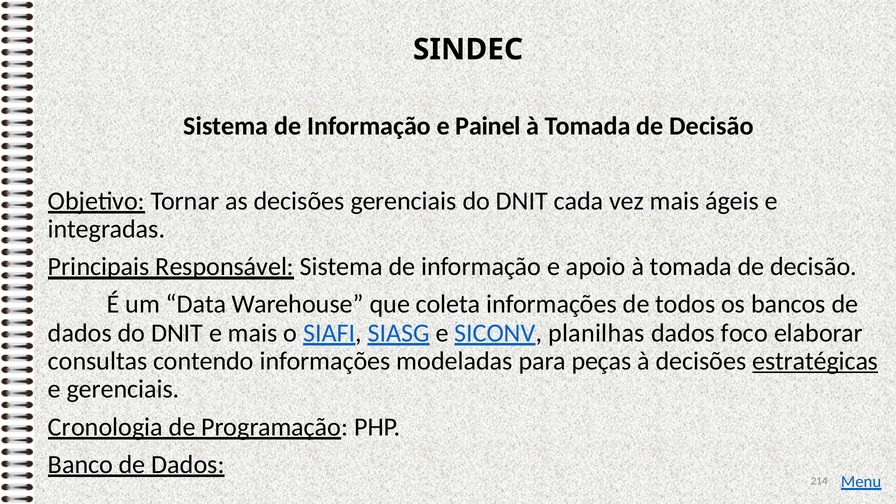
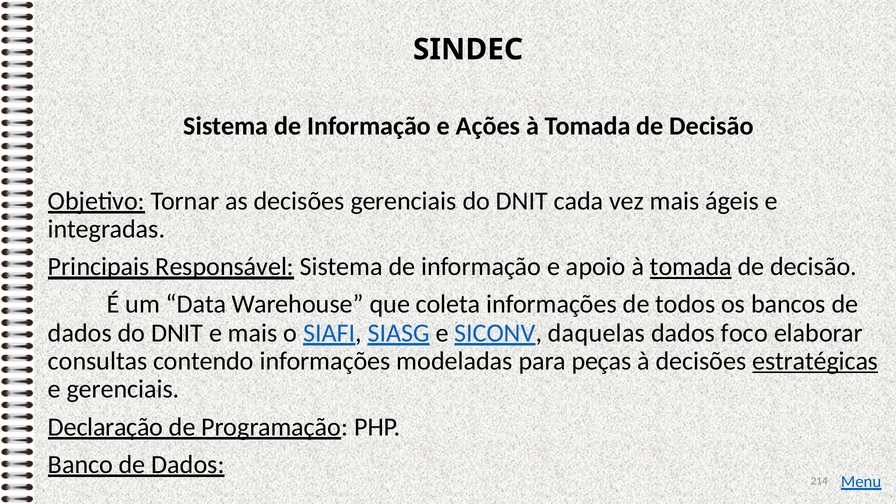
Painel: Painel -> Ações (488, 126)
tomada underline: none -> present (691, 267)
planilhas: planilhas -> daquelas (596, 333)
Cronologia: Cronologia -> Declaração (106, 427)
